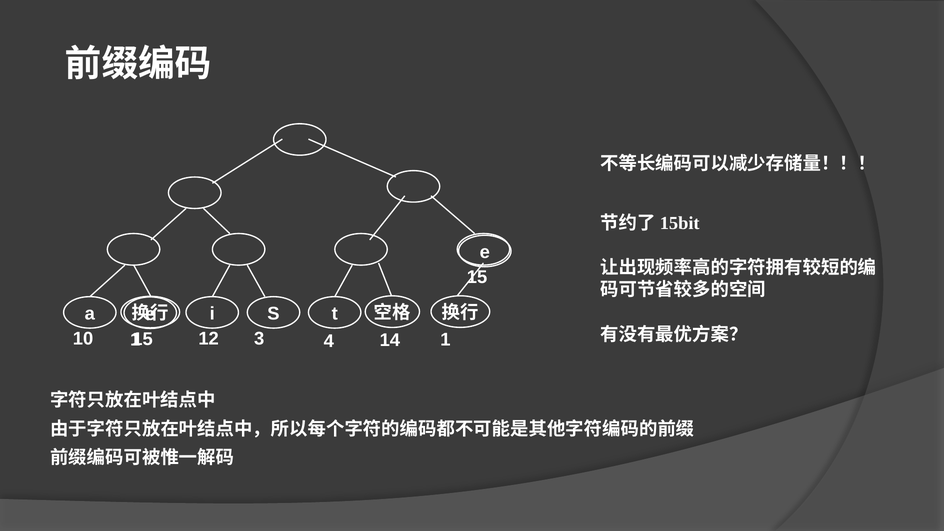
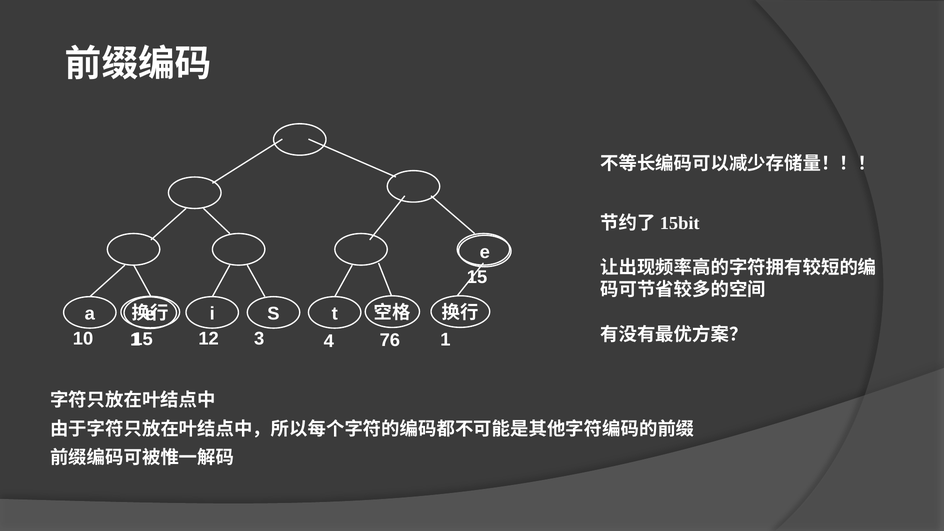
14: 14 -> 76 (390, 340)
